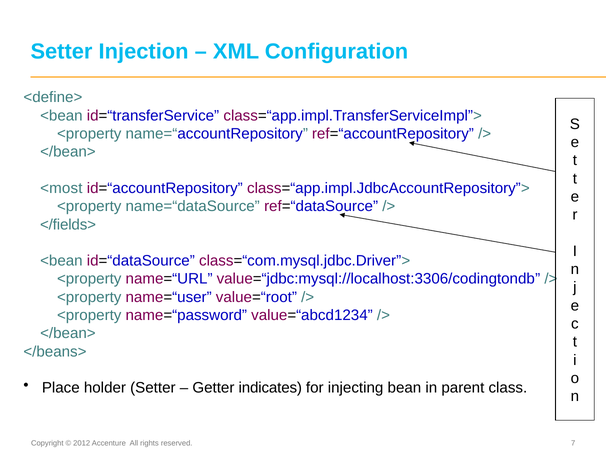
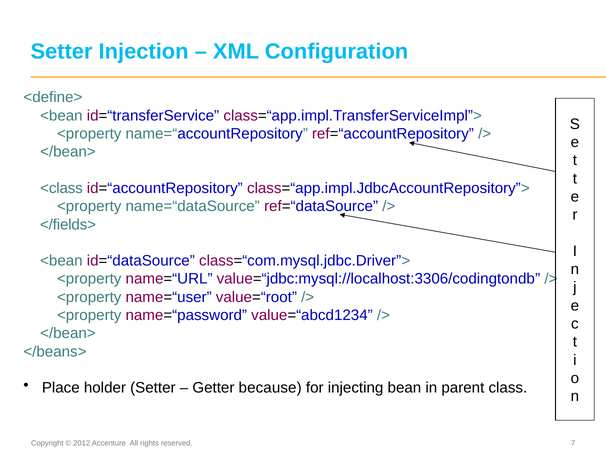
<most: <most -> <class (62, 188)
indicates: indicates -> because (270, 388)
